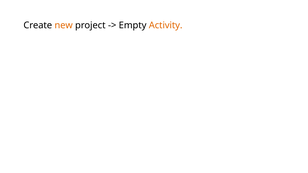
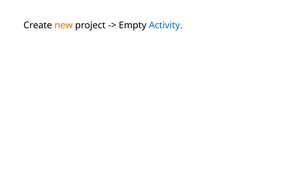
Activity colour: orange -> blue (166, 25)
